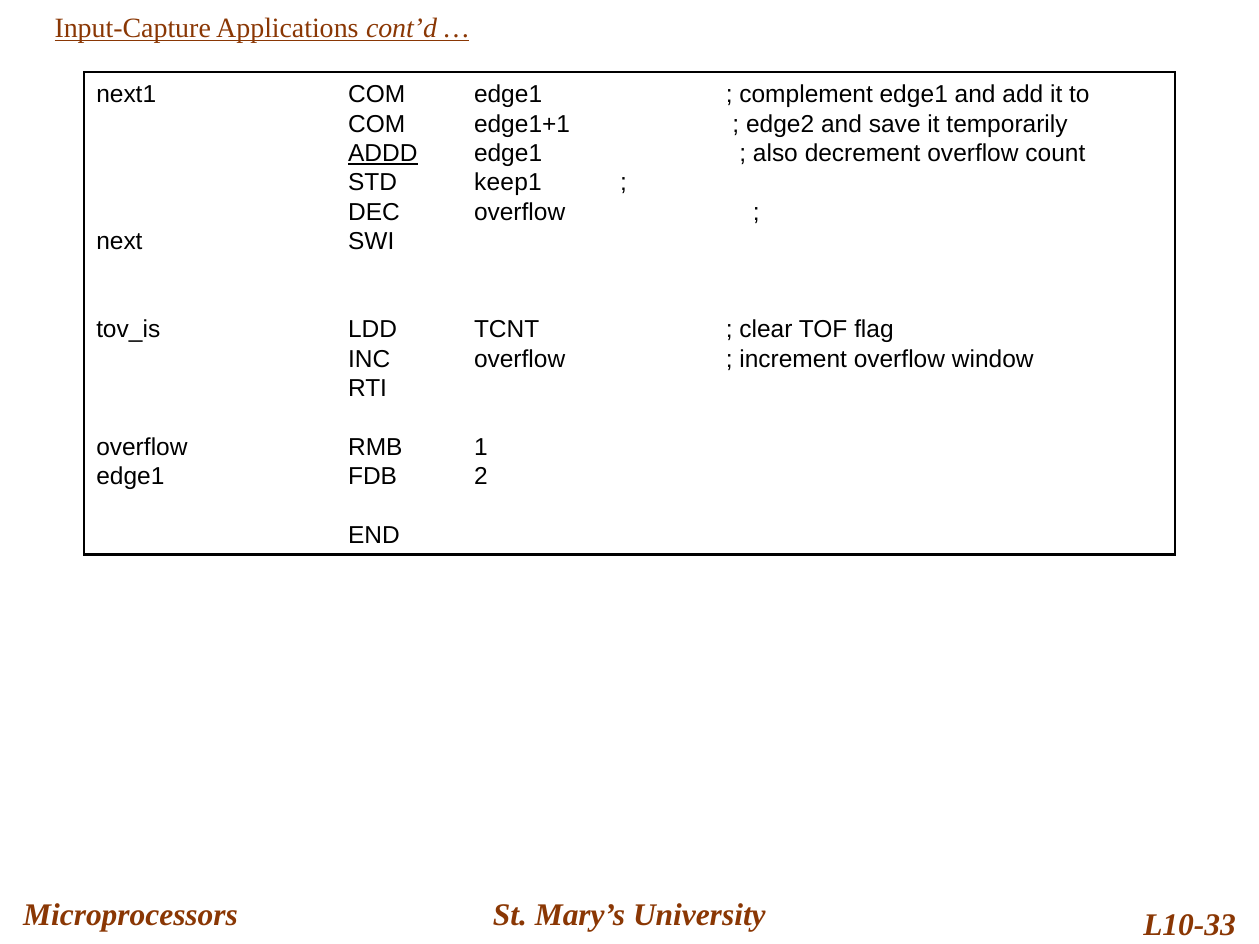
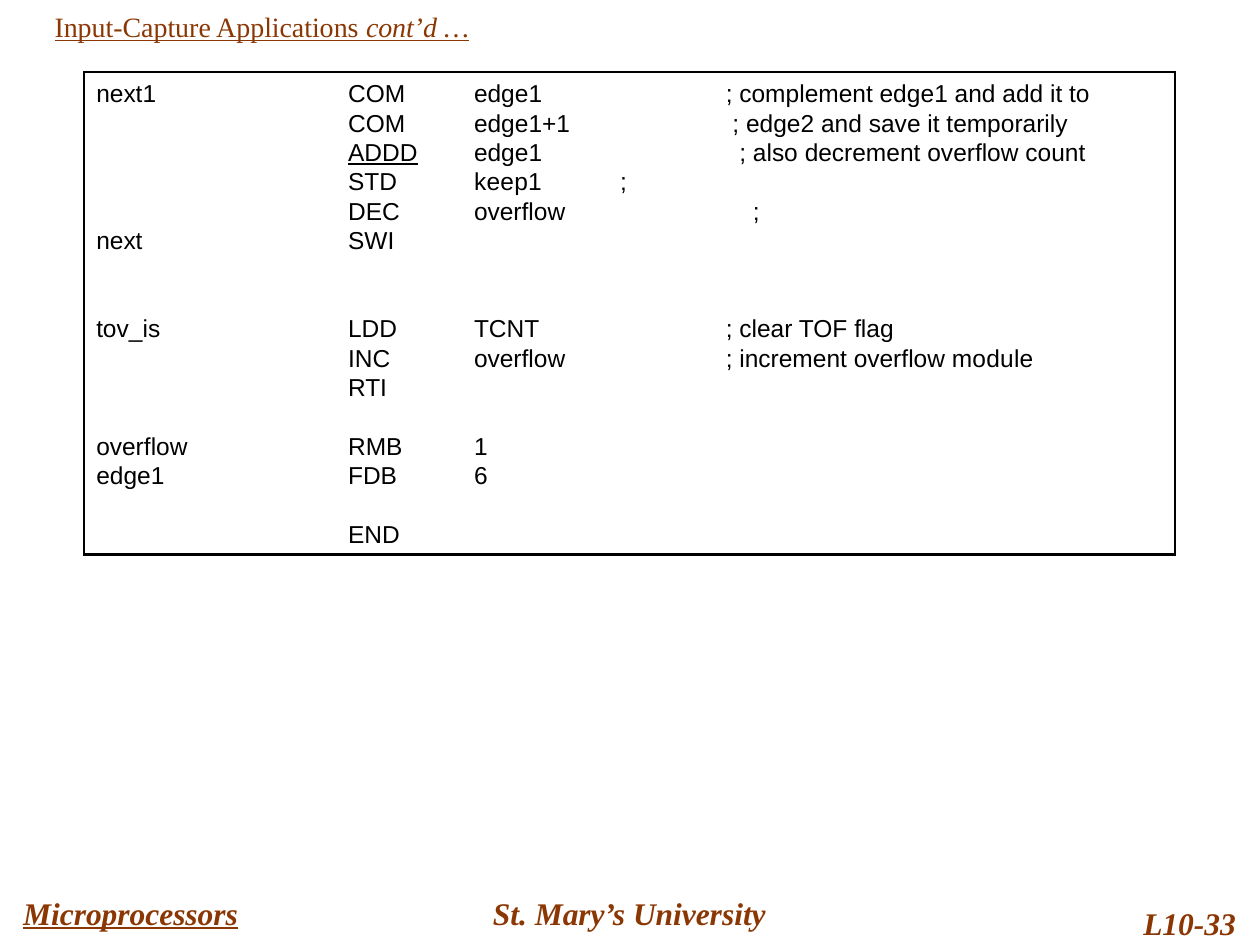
window: window -> module (993, 359)
2: 2 -> 6 (481, 477)
Microprocessors underline: none -> present (131, 915)
